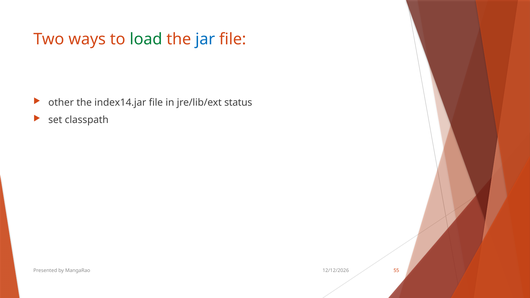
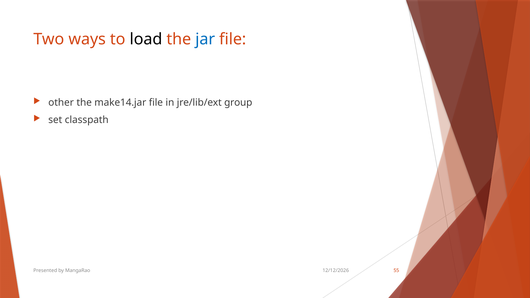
load colour: green -> black (146, 39)
index14.jar: index14.jar -> make14.jar (120, 103)
status: status -> group (238, 103)
